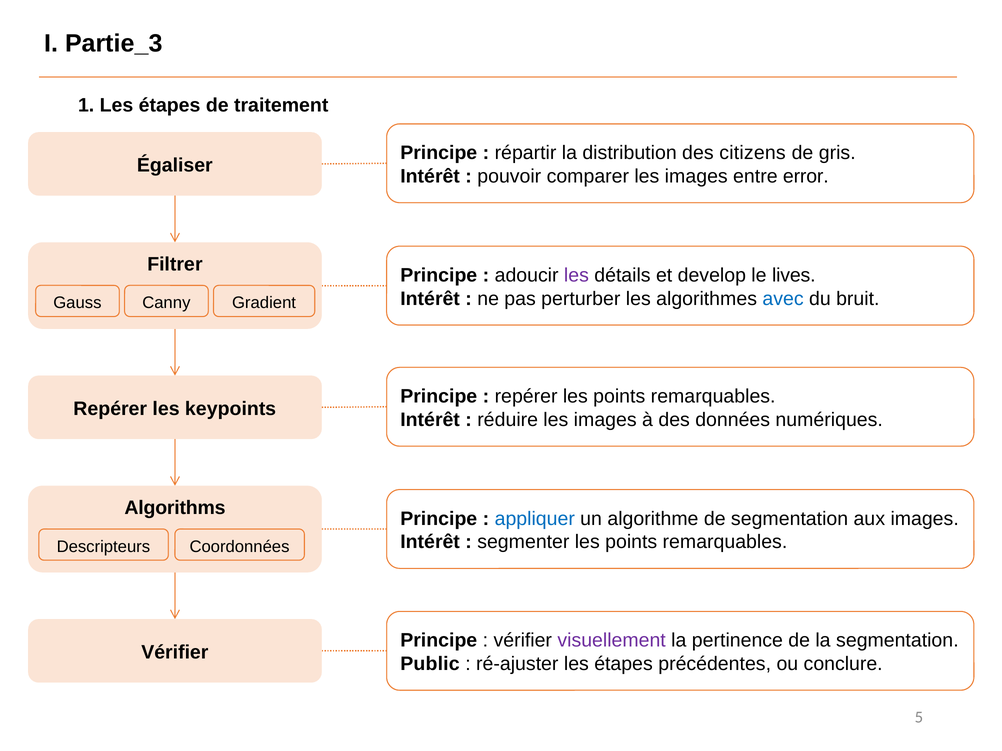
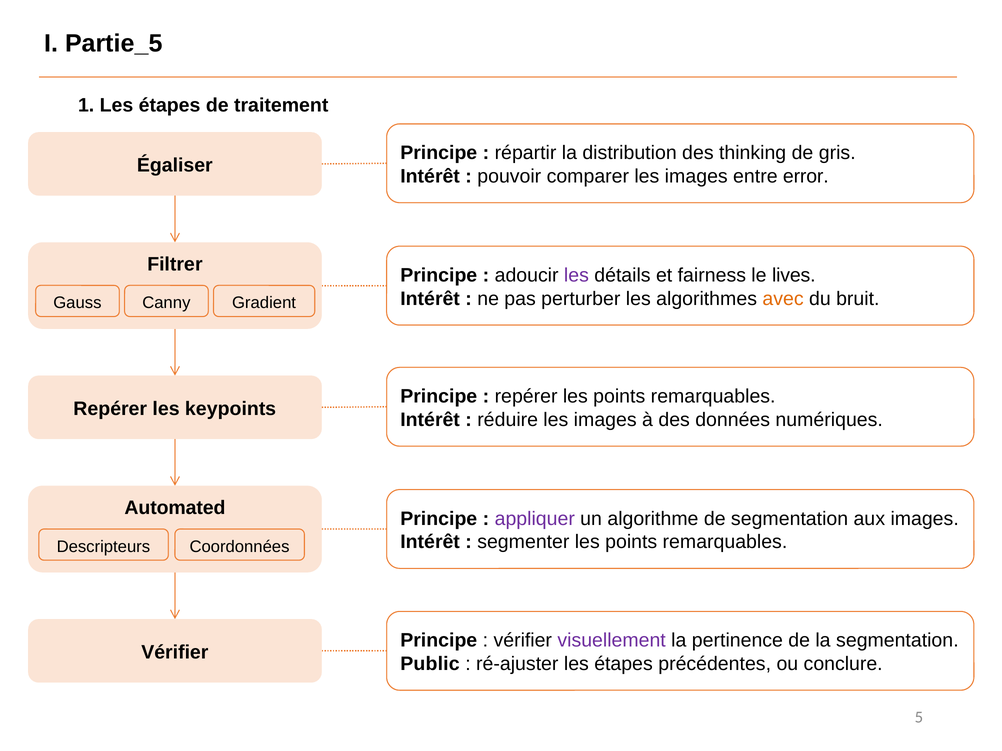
Partie_3: Partie_3 -> Partie_5 (114, 43)
citizens: citizens -> thinking (753, 153)
develop: develop -> fairness (712, 275)
avec colour: blue -> orange (783, 299)
Algorithms: Algorithms -> Automated (175, 508)
appliquer colour: blue -> purple (535, 519)
